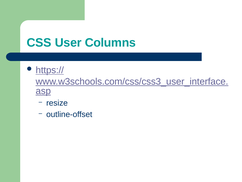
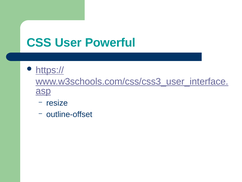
Columns: Columns -> Powerful (110, 43)
